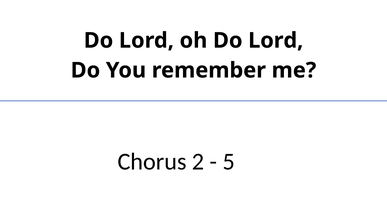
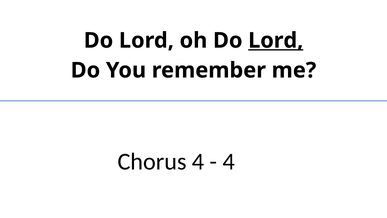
Lord underline: none -> present (276, 40)
Chorus 2: 2 -> 4 (198, 161)
5: 5 -> 4 (229, 161)
